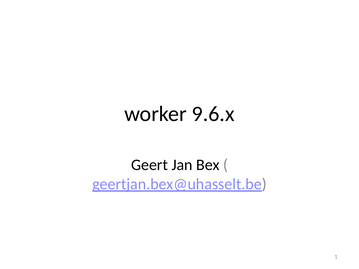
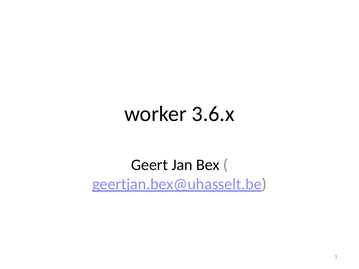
9.6.x: 9.6.x -> 3.6.x (213, 114)
